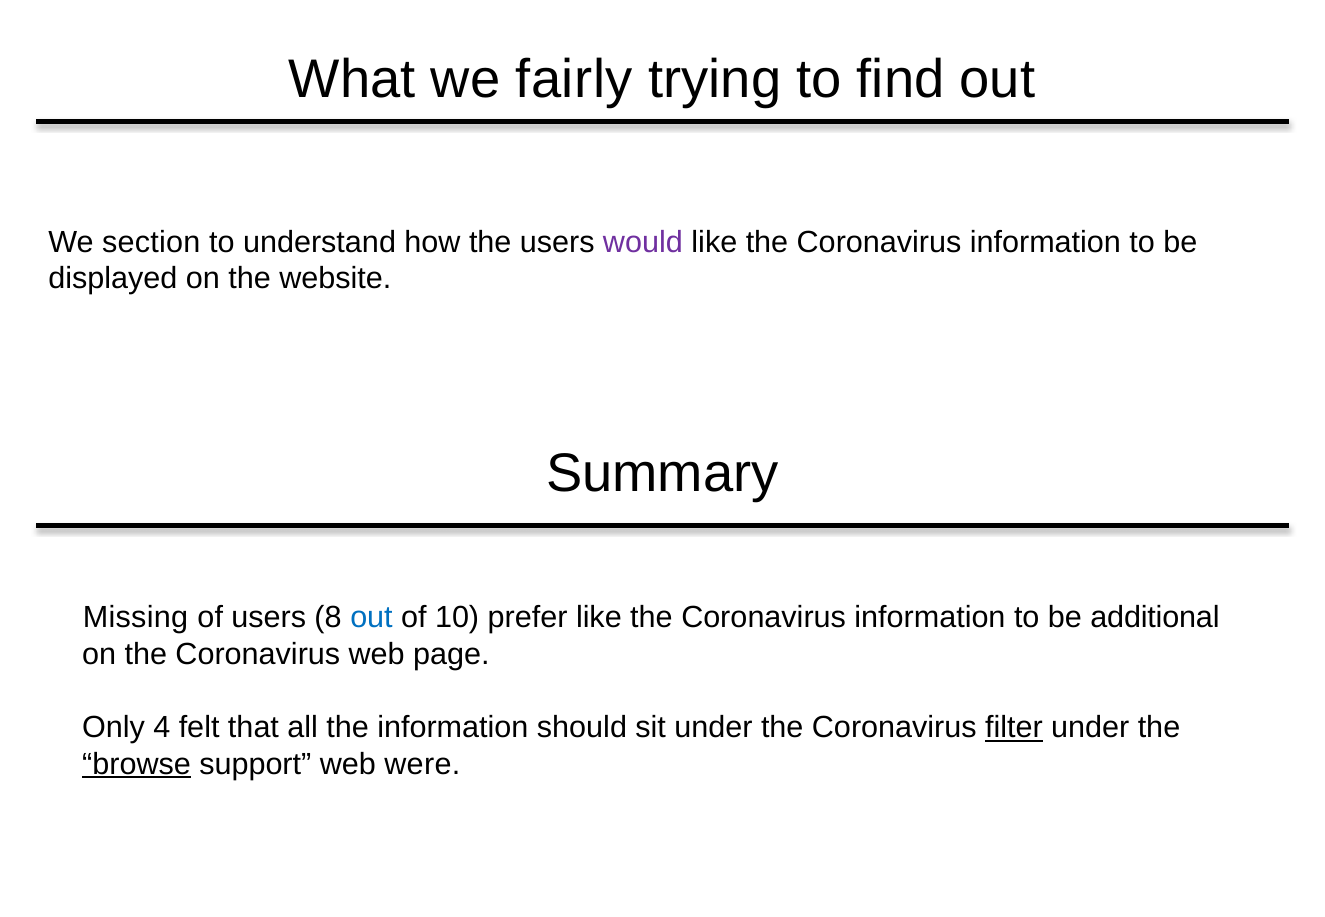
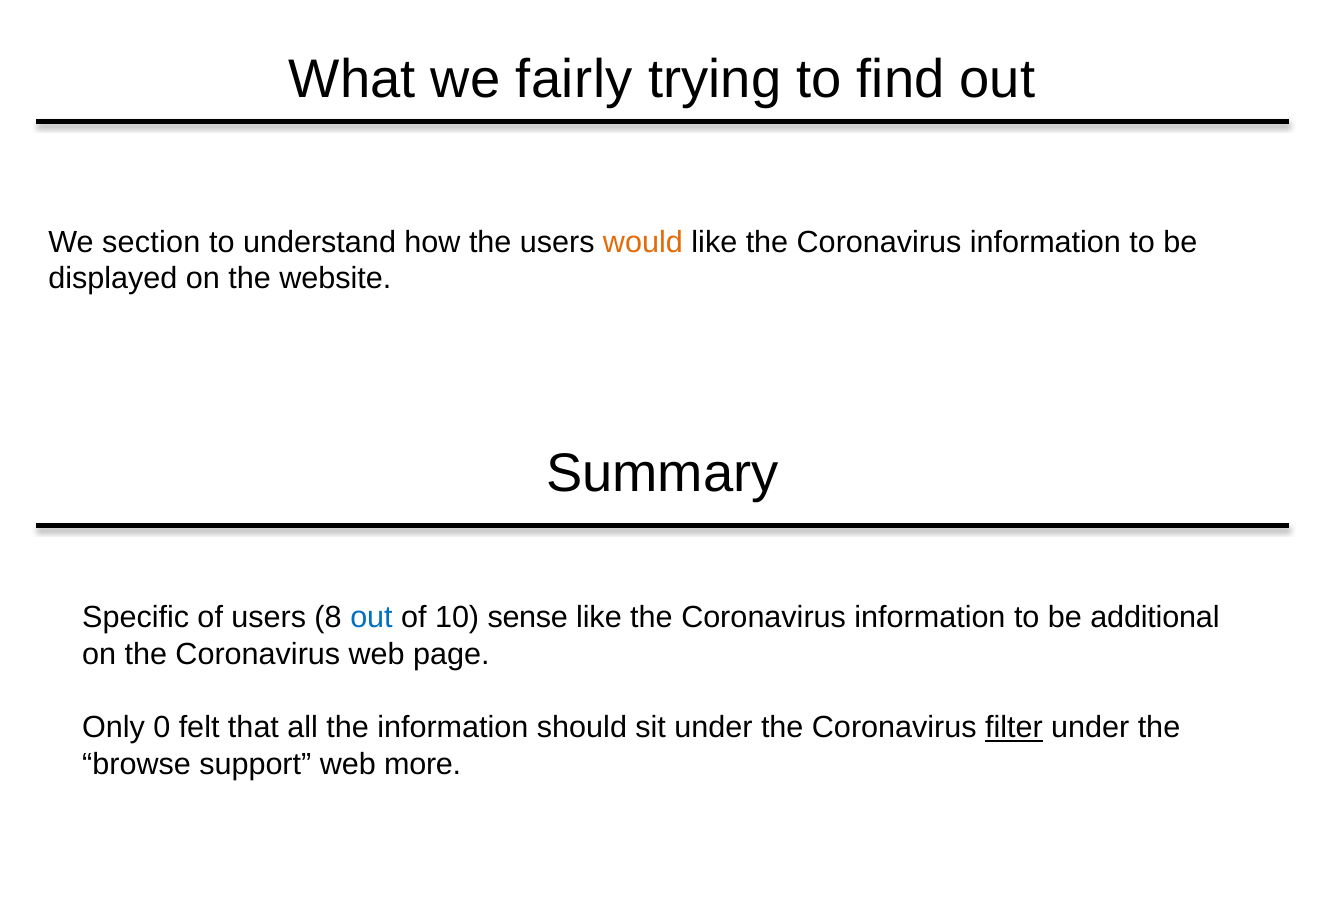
would colour: purple -> orange (643, 242)
Missing: Missing -> Specific (136, 618)
prefer: prefer -> sense (528, 618)
4: 4 -> 0 (162, 728)
browse underline: present -> none (137, 764)
were: were -> more (423, 764)
